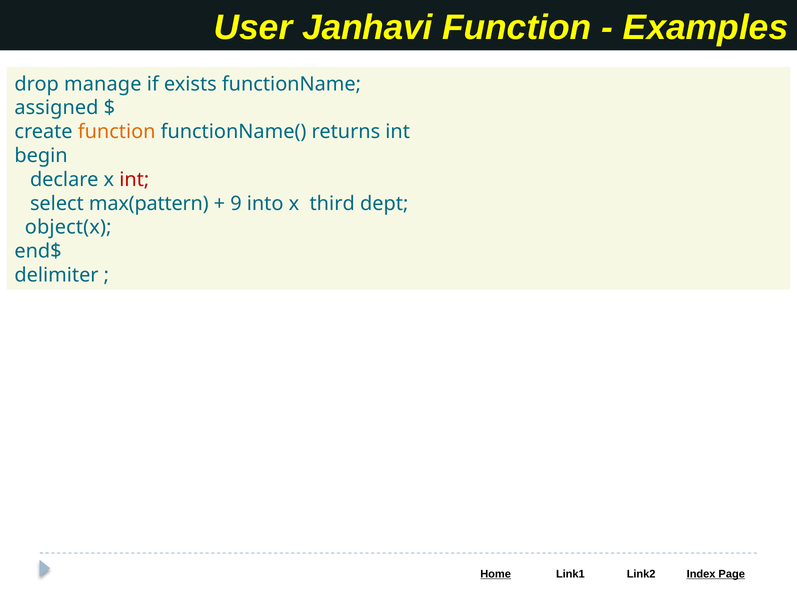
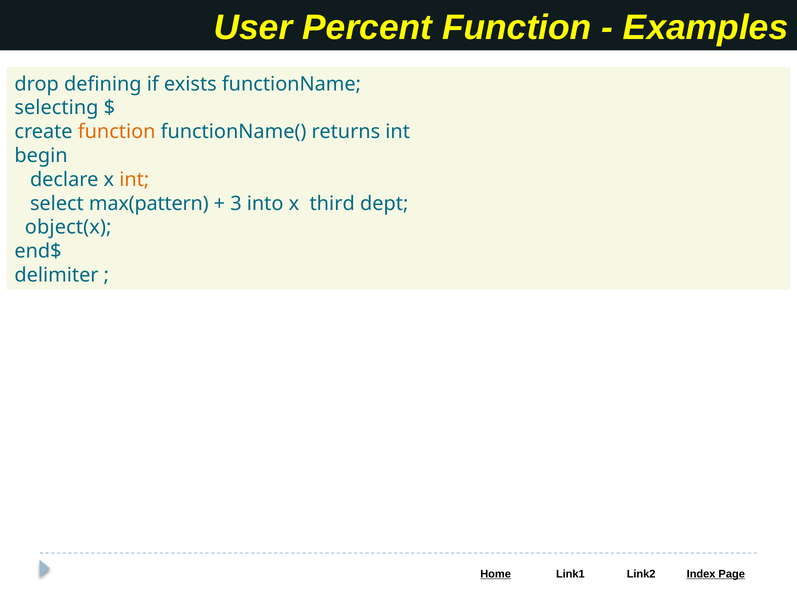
Janhavi: Janhavi -> Percent (367, 28)
manage: manage -> defining (103, 84)
assigned: assigned -> selecting (56, 108)
int colour: red -> orange (134, 180)
9: 9 -> 3 (236, 204)
